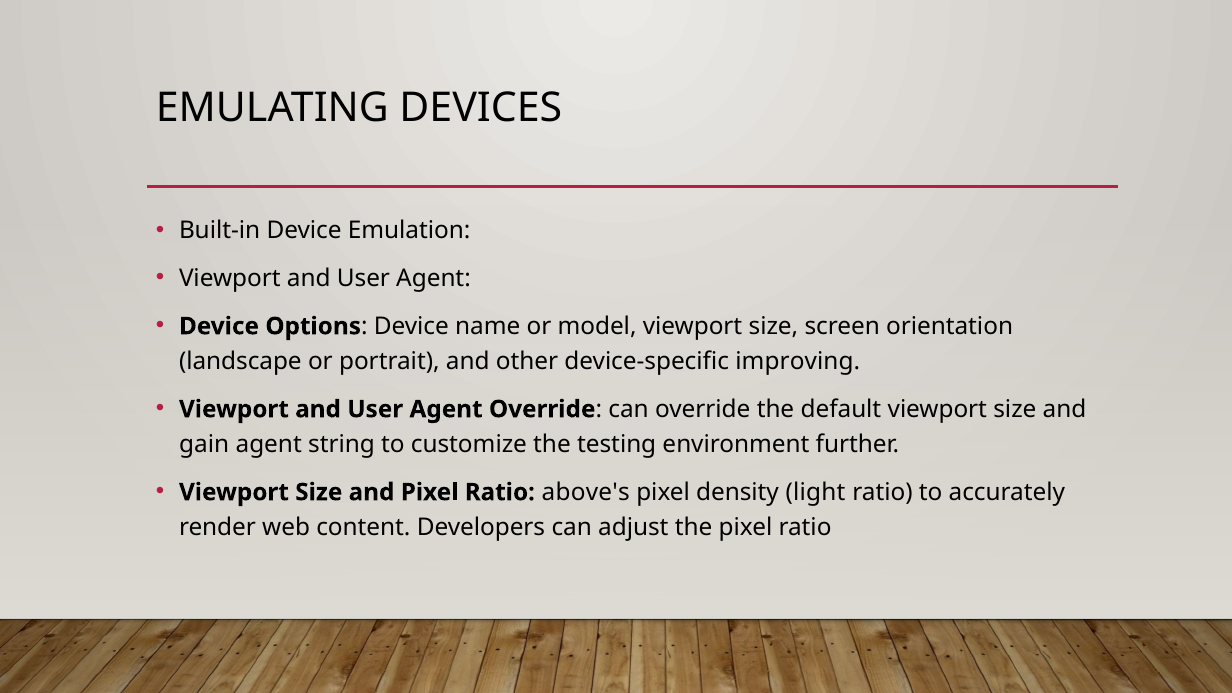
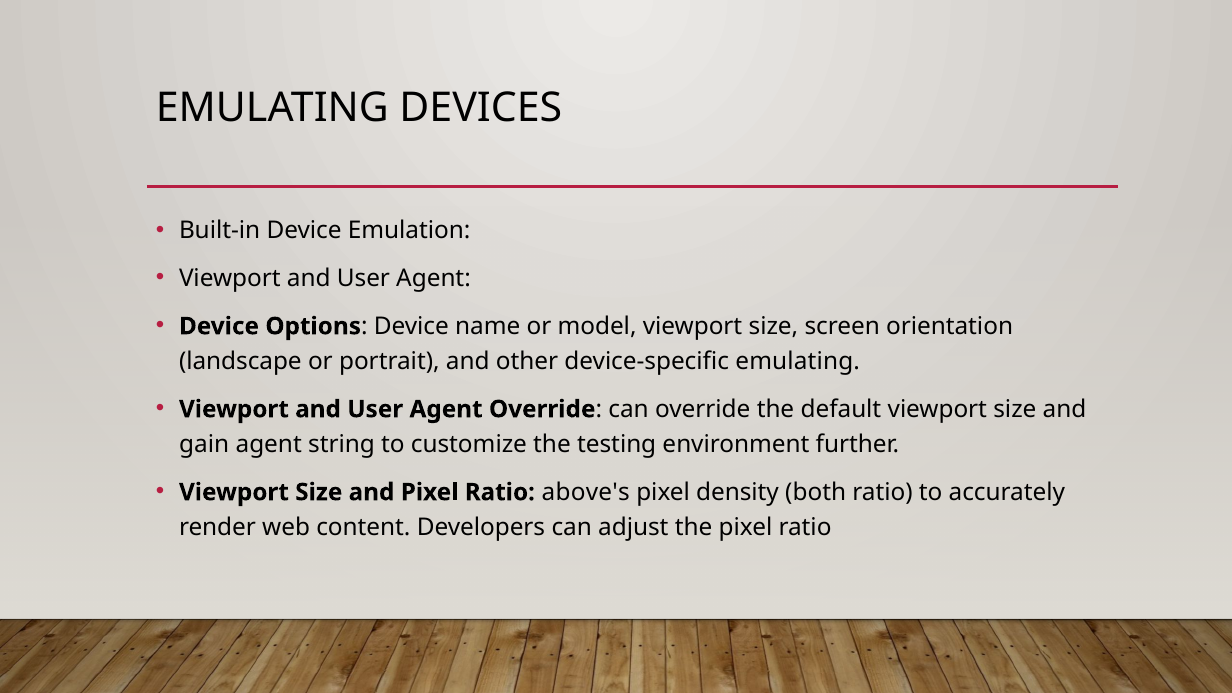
device-specific improving: improving -> emulating (798, 361)
light: light -> both (816, 492)
